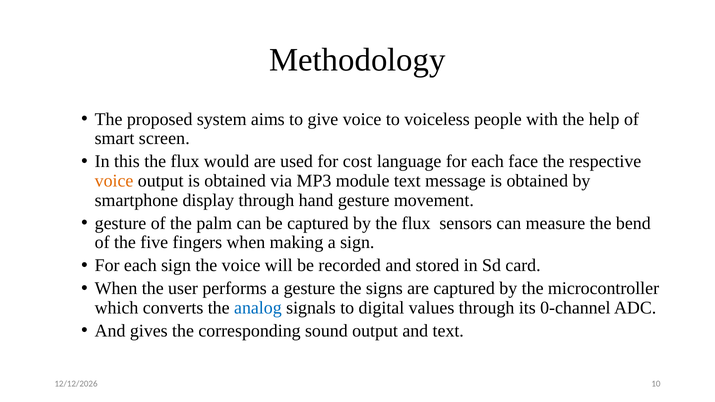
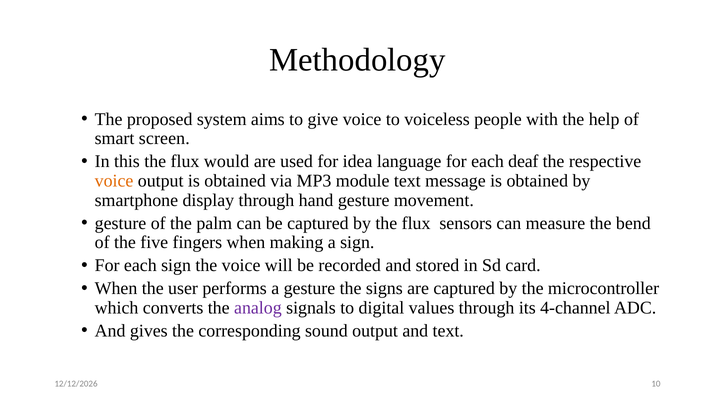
cost: cost -> idea (358, 162)
face: face -> deaf (523, 162)
analog colour: blue -> purple (258, 308)
0-channel: 0-channel -> 4-channel (575, 308)
